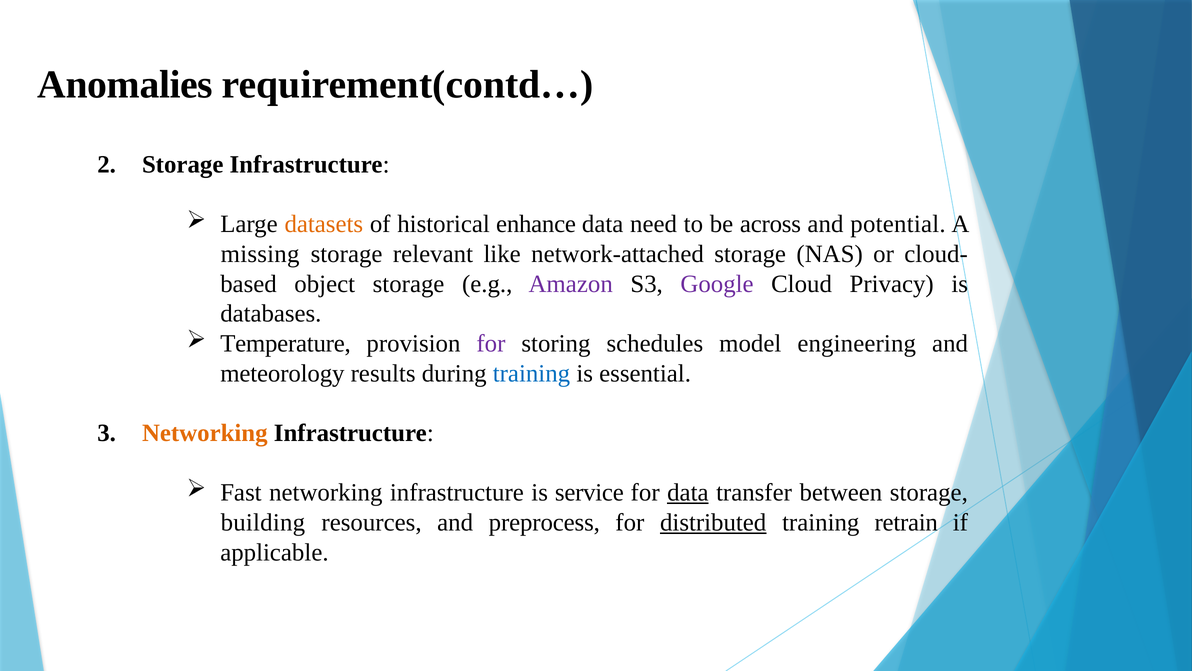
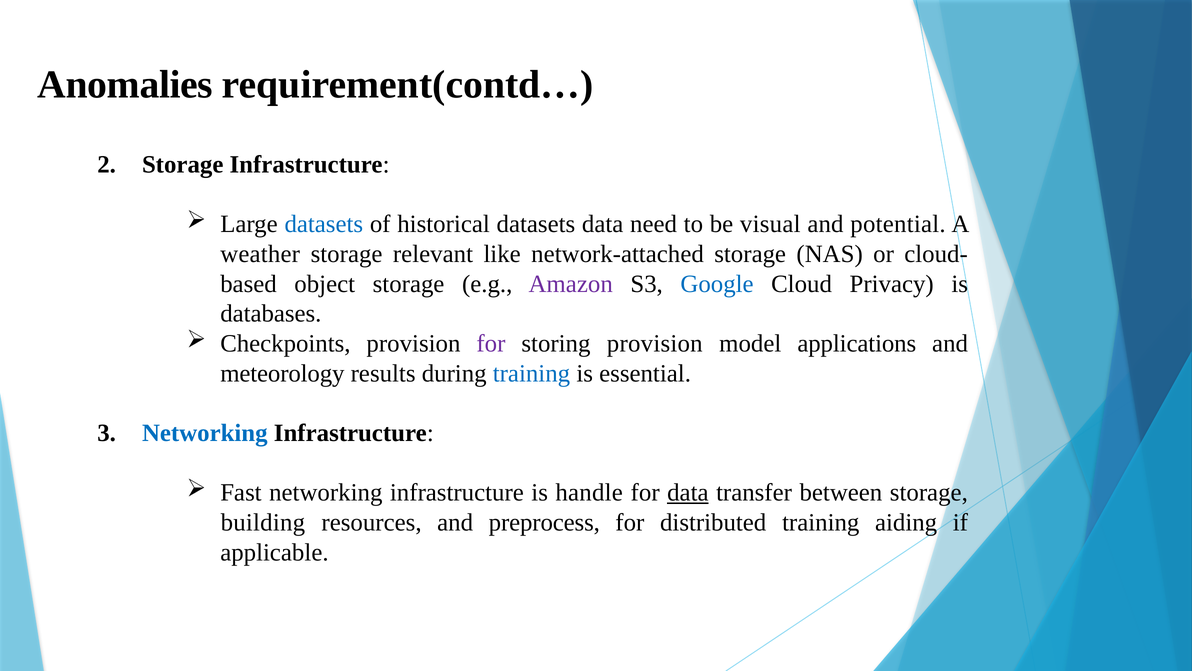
datasets colour: orange -> blue (324, 224)
historical enhance: enhance -> datasets (536, 224)
across: across -> visual (770, 224)
missing: missing -> weather (260, 254)
Google colour: purple -> blue (717, 284)
Temperature: Temperature -> Checkpoints (285, 343)
storing schedules: schedules -> provision (655, 343)
engineering: engineering -> applications (857, 343)
Networking colour: orange -> blue (205, 433)
service: service -> handle (589, 492)
distributed underline: present -> none (713, 522)
retrain: retrain -> aiding (906, 522)
